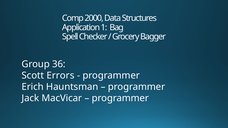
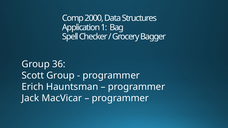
Scott Errors: Errors -> Group (61, 76)
